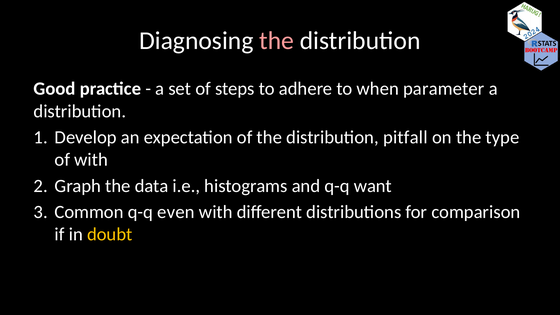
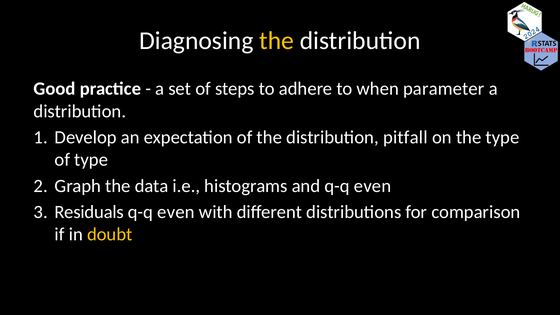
the colour: pink -> yellow (277, 41)
of with: with -> type (91, 160)
and q-q want: want -> even (373, 186)
Common: Common -> Residuals (89, 212)
